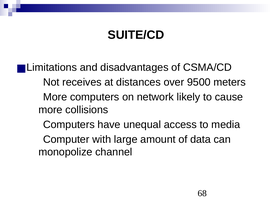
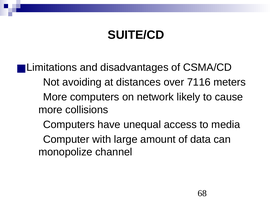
receives: receives -> avoiding (82, 82)
9500: 9500 -> 7116 (199, 82)
